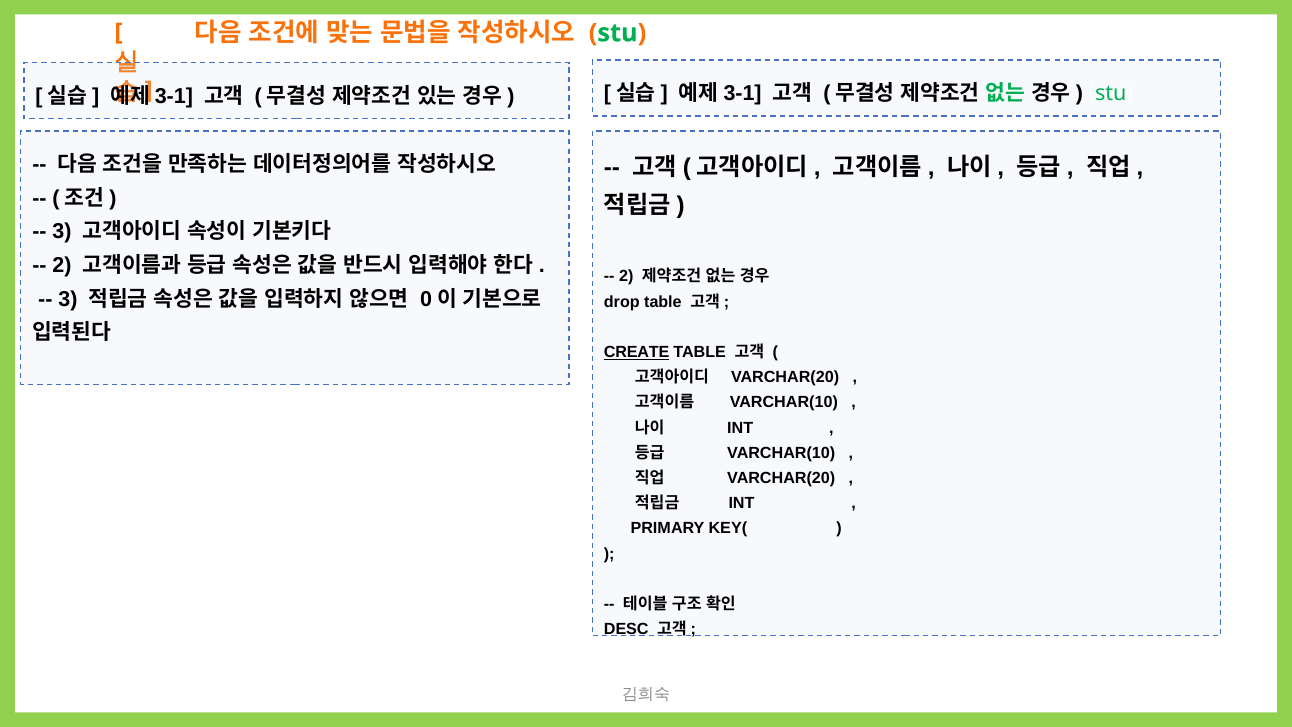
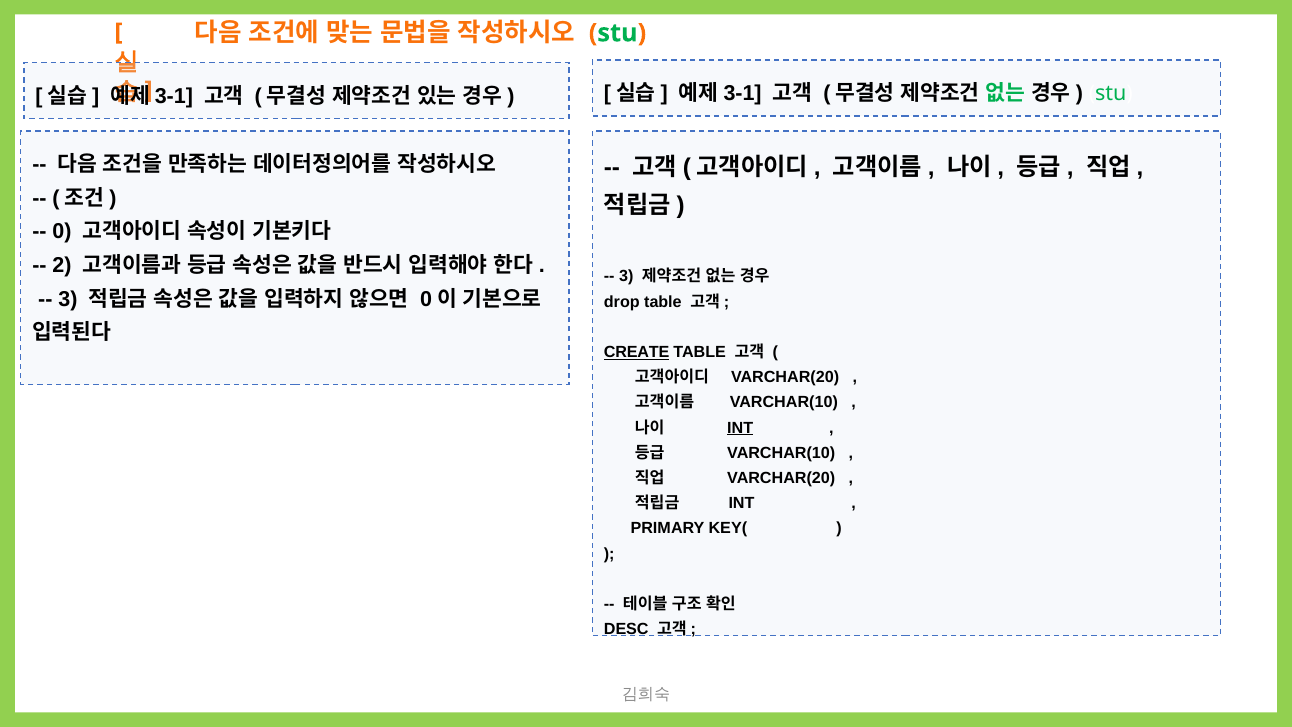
3: 3 -> 0 (62, 232)
2: 2 -> 3 (626, 277)
INT underline: none -> present (740, 428)
